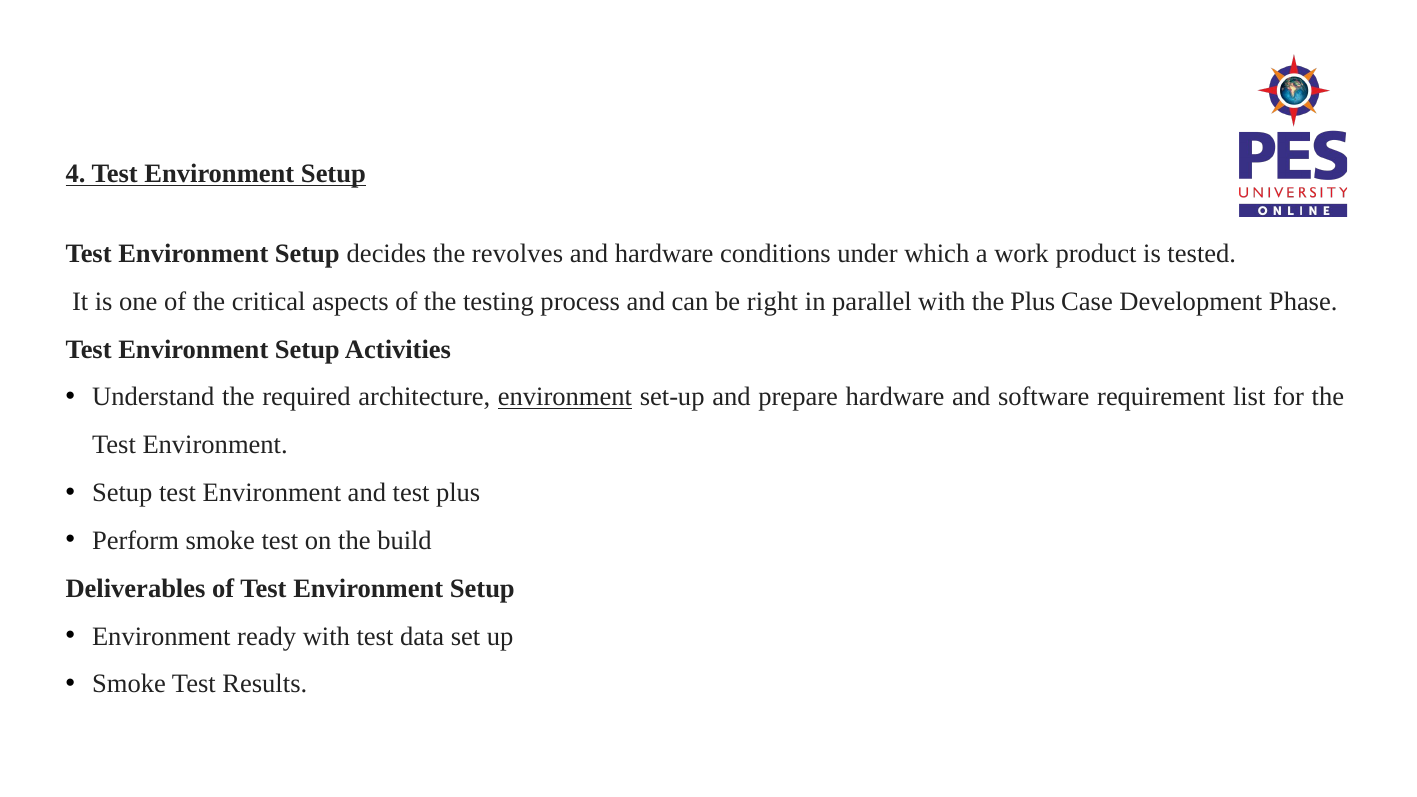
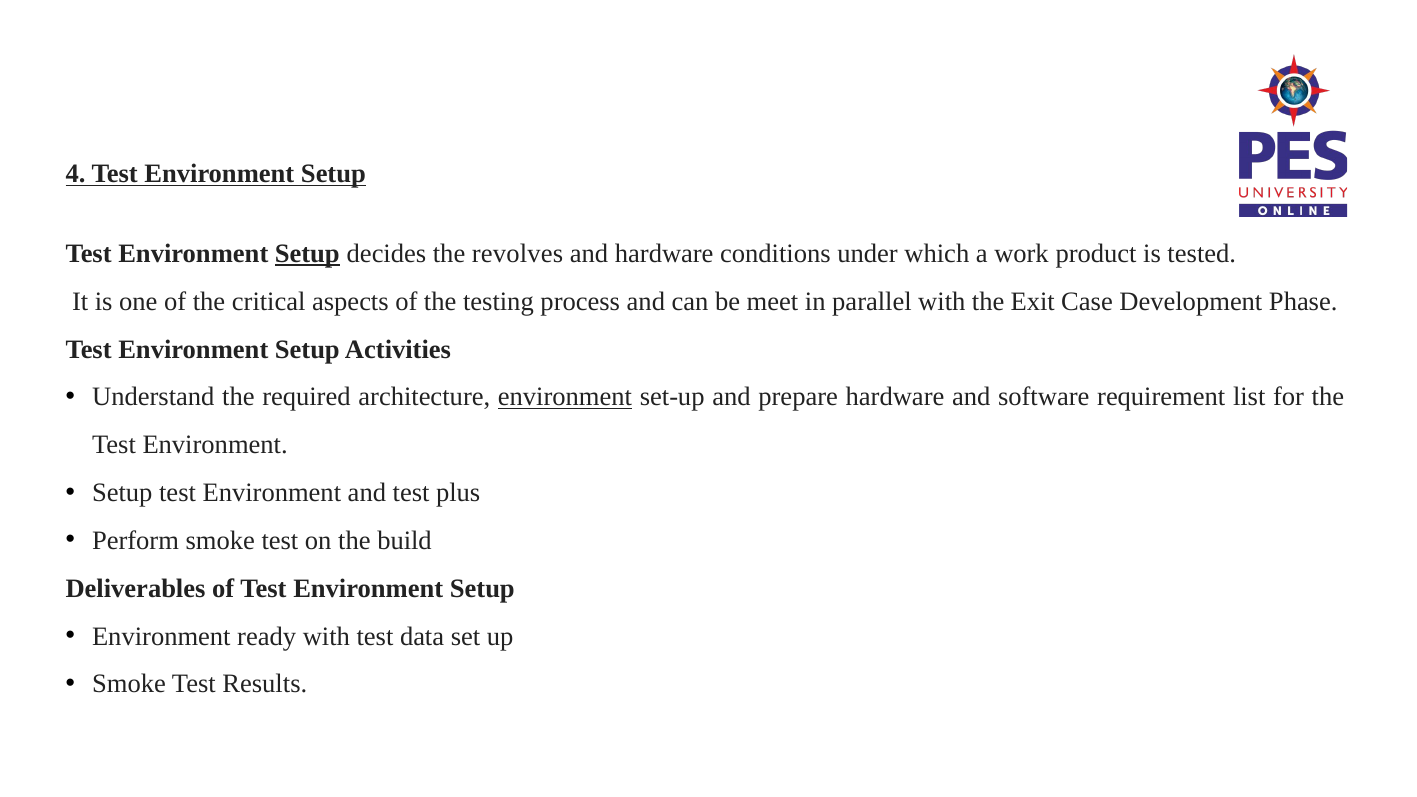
Setup underline: none -> present (307, 254)
right: right -> meet (772, 302)
the Plus: Plus -> Exit (1033, 302)
